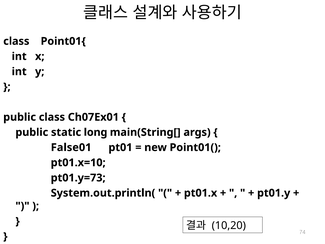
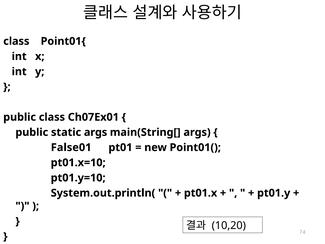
static long: long -> args (96, 132)
pt01.y=73: pt01.y=73 -> pt01.y=10 (78, 178)
